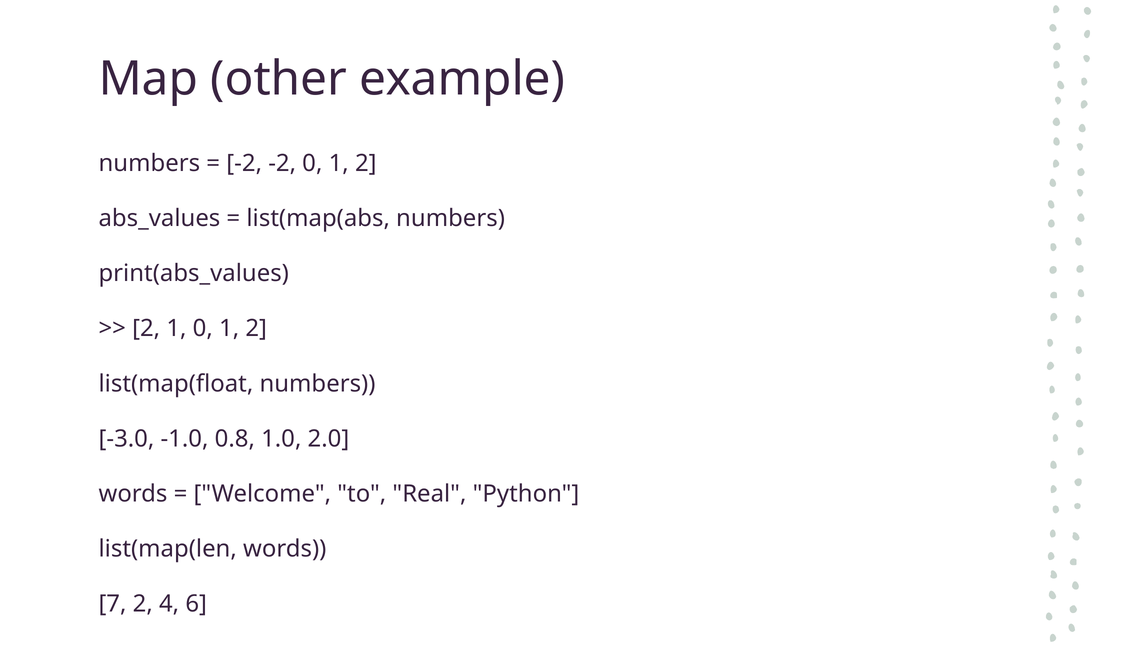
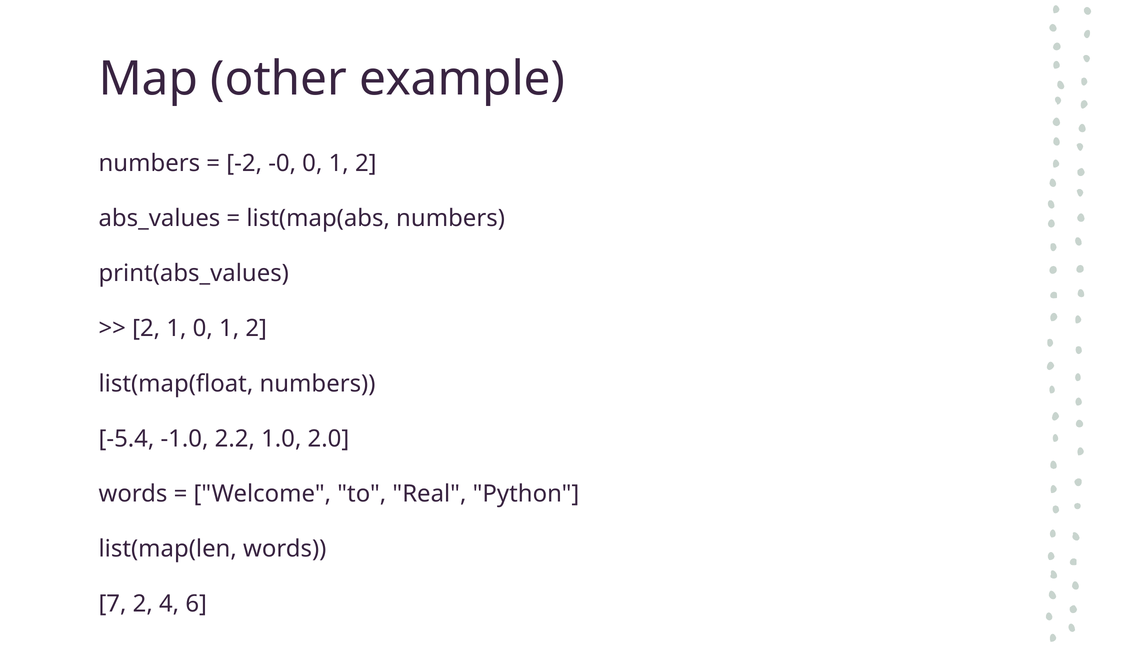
-2 -2: -2 -> -0 (282, 164)
-3.0: -3.0 -> -5.4 (126, 439)
0.8: 0.8 -> 2.2 (235, 439)
